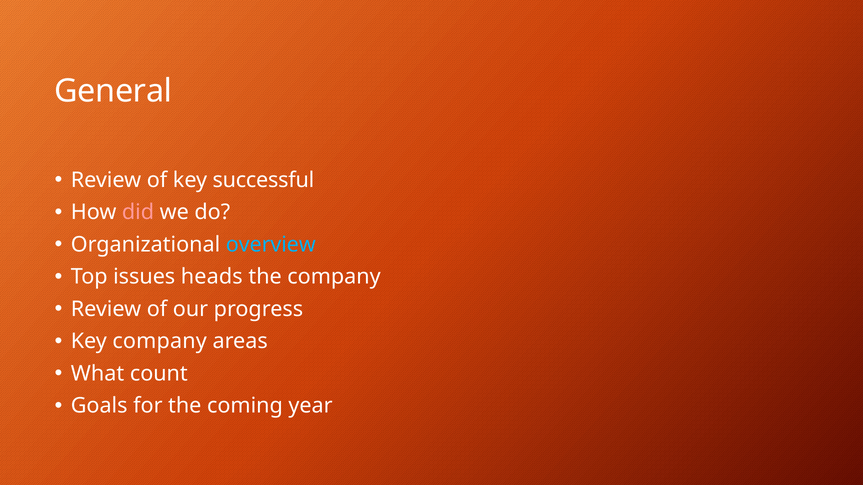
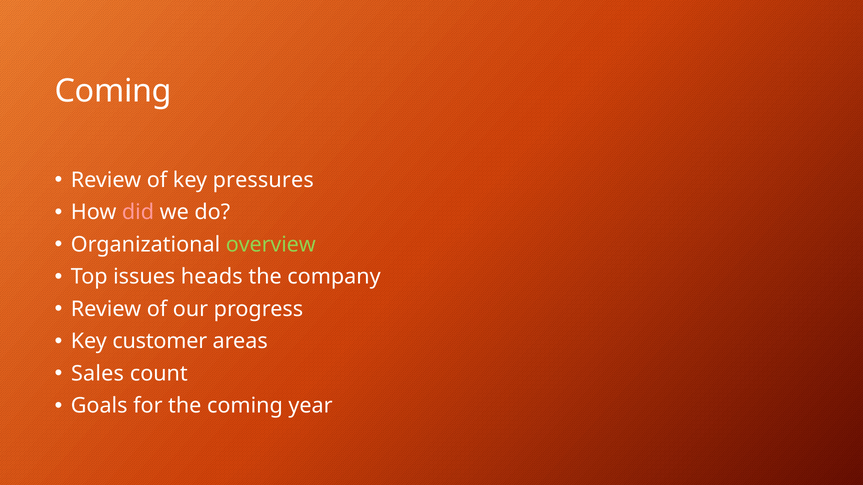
General: General -> Coming (113, 91)
successful: successful -> pressures (263, 180)
overview colour: light blue -> light green (271, 245)
Key company: company -> customer (160, 342)
What: What -> Sales (97, 374)
